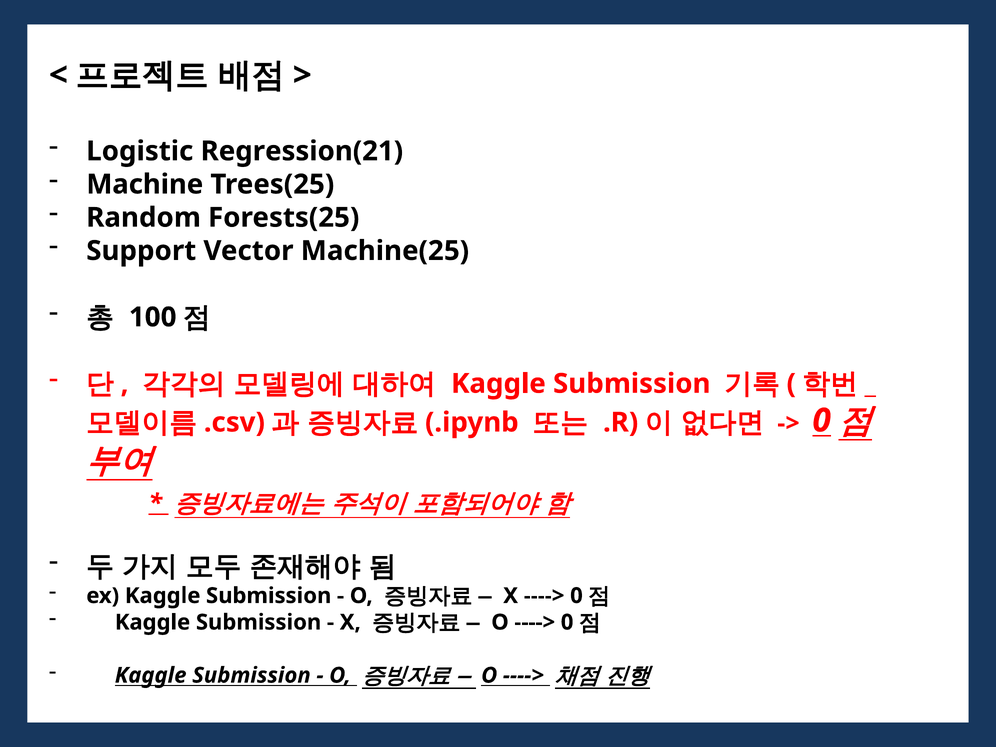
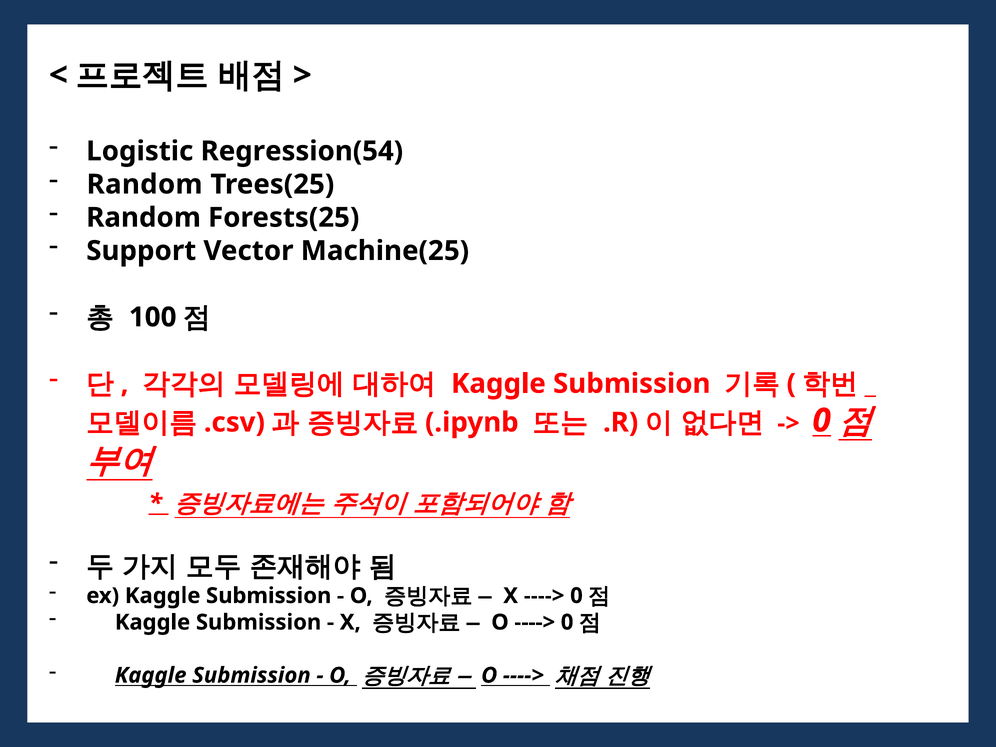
Regression(21: Regression(21 -> Regression(54 (302, 151)
Machine: Machine -> Random (145, 184)
